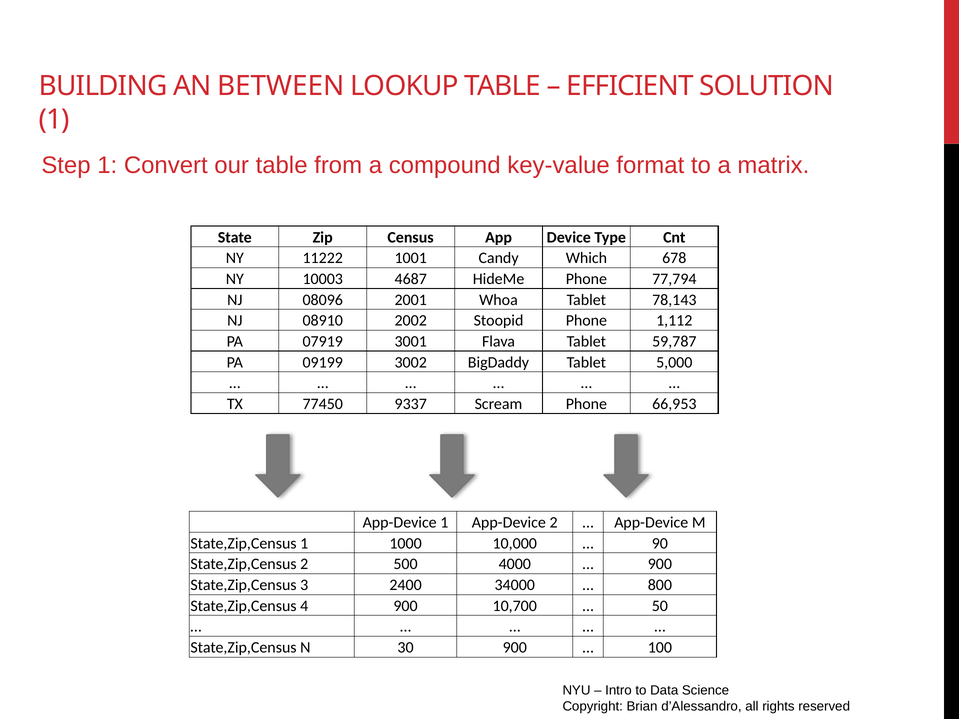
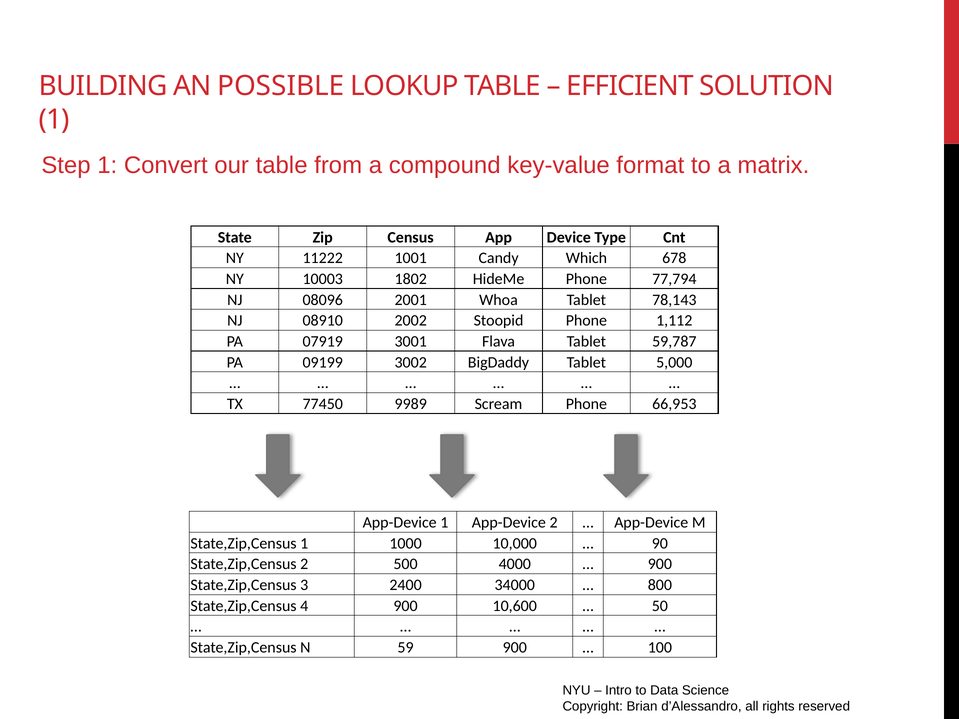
BETWEEN: BETWEEN -> POSSIBLE (281, 86)
4687: 4687 -> 1802 (411, 279)
9337: 9337 -> 9989 (411, 404)
10,700: 10,700 -> 10,600 (515, 606)
30: 30 -> 59 (406, 648)
